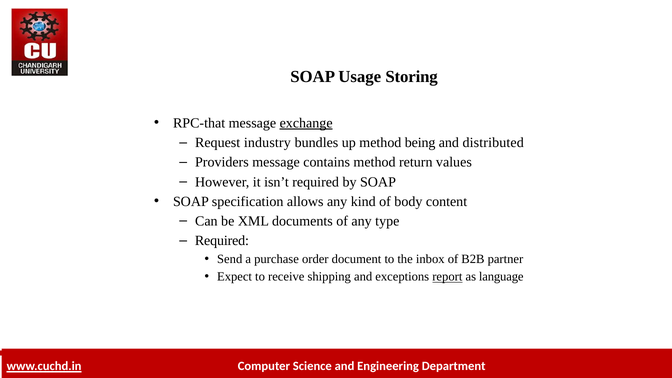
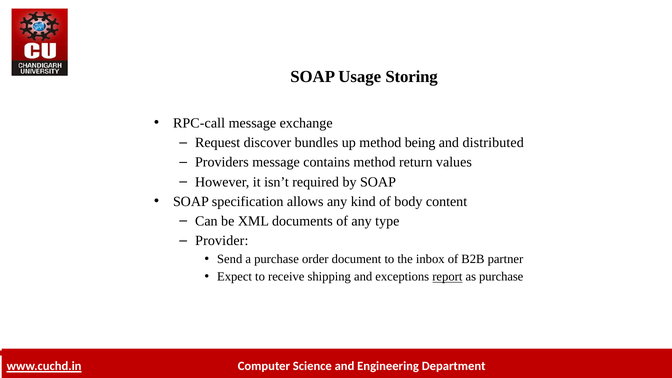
RPC-that: RPC-that -> RPC-call (199, 123)
exchange underline: present -> none (306, 123)
industry: industry -> discover (267, 143)
Required: Required -> Provider (222, 241)
as language: language -> purchase (501, 277)
